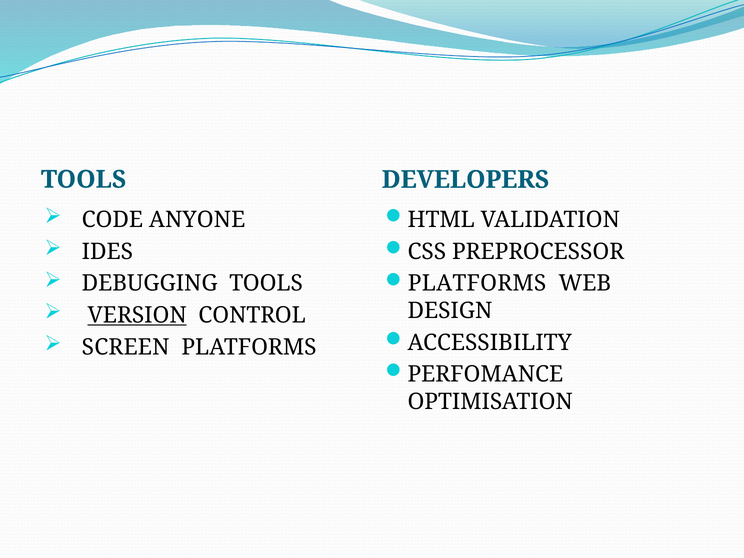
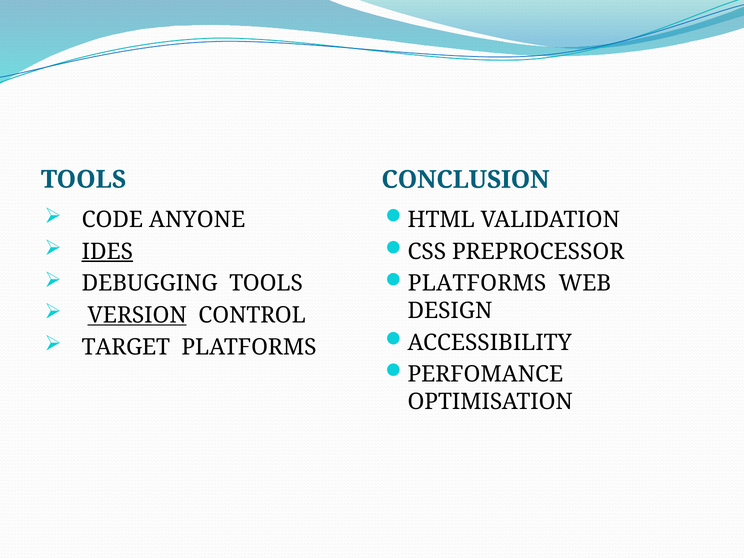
DEVELOPERS: DEVELOPERS -> CONCLUSION (465, 180)
IDES underline: none -> present (107, 252)
SCREEN: SCREEN -> TARGET (126, 347)
